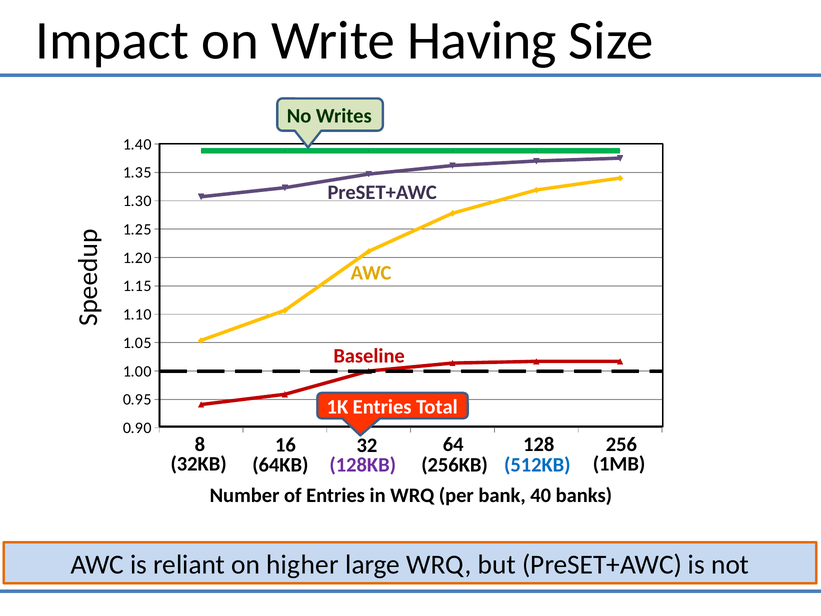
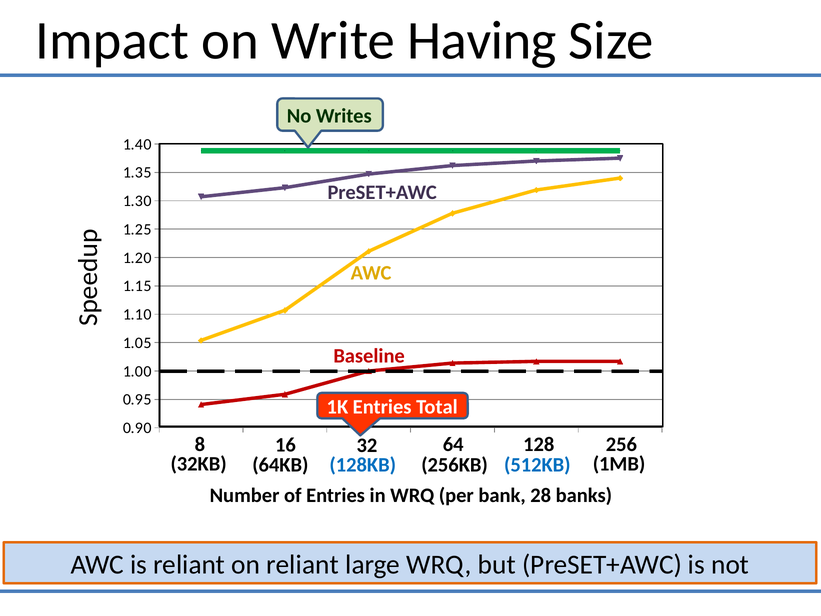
128KB colour: purple -> blue (363, 465)
40: 40 -> 28 (541, 495)
on higher: higher -> reliant (303, 565)
